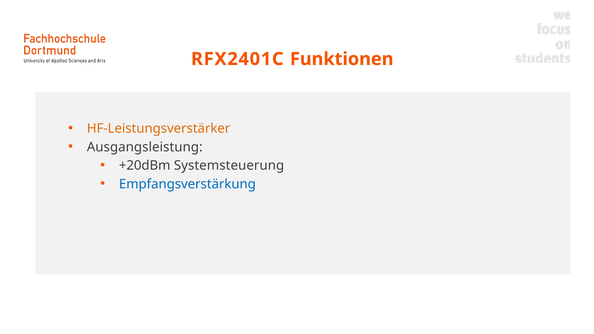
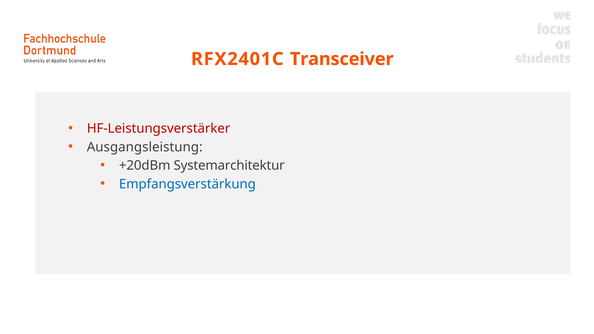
Funktionen: Funktionen -> Transceiver (342, 59)
HF-Leistungsverstärker colour: orange -> red (159, 129)
Systemsteuerung: Systemsteuerung -> Systemarchitektur (229, 166)
